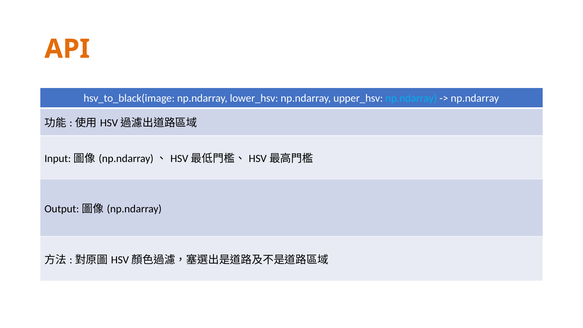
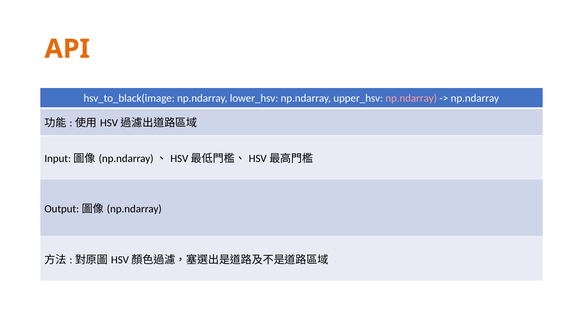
np.ndarray colour: light blue -> pink (411, 98)
